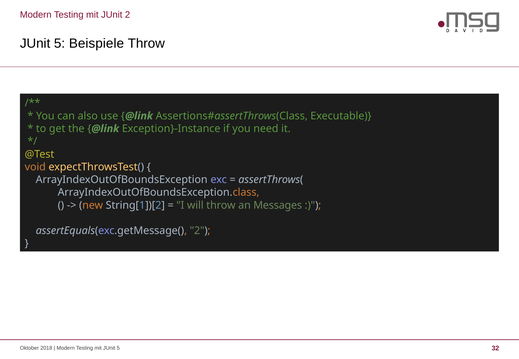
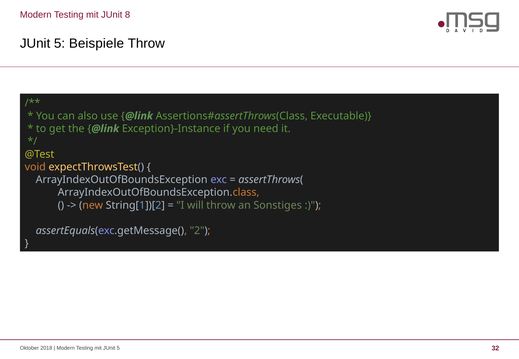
JUnit 2: 2 -> 8 (128, 15)
Messages: Messages -> Sonstiges (278, 205)
